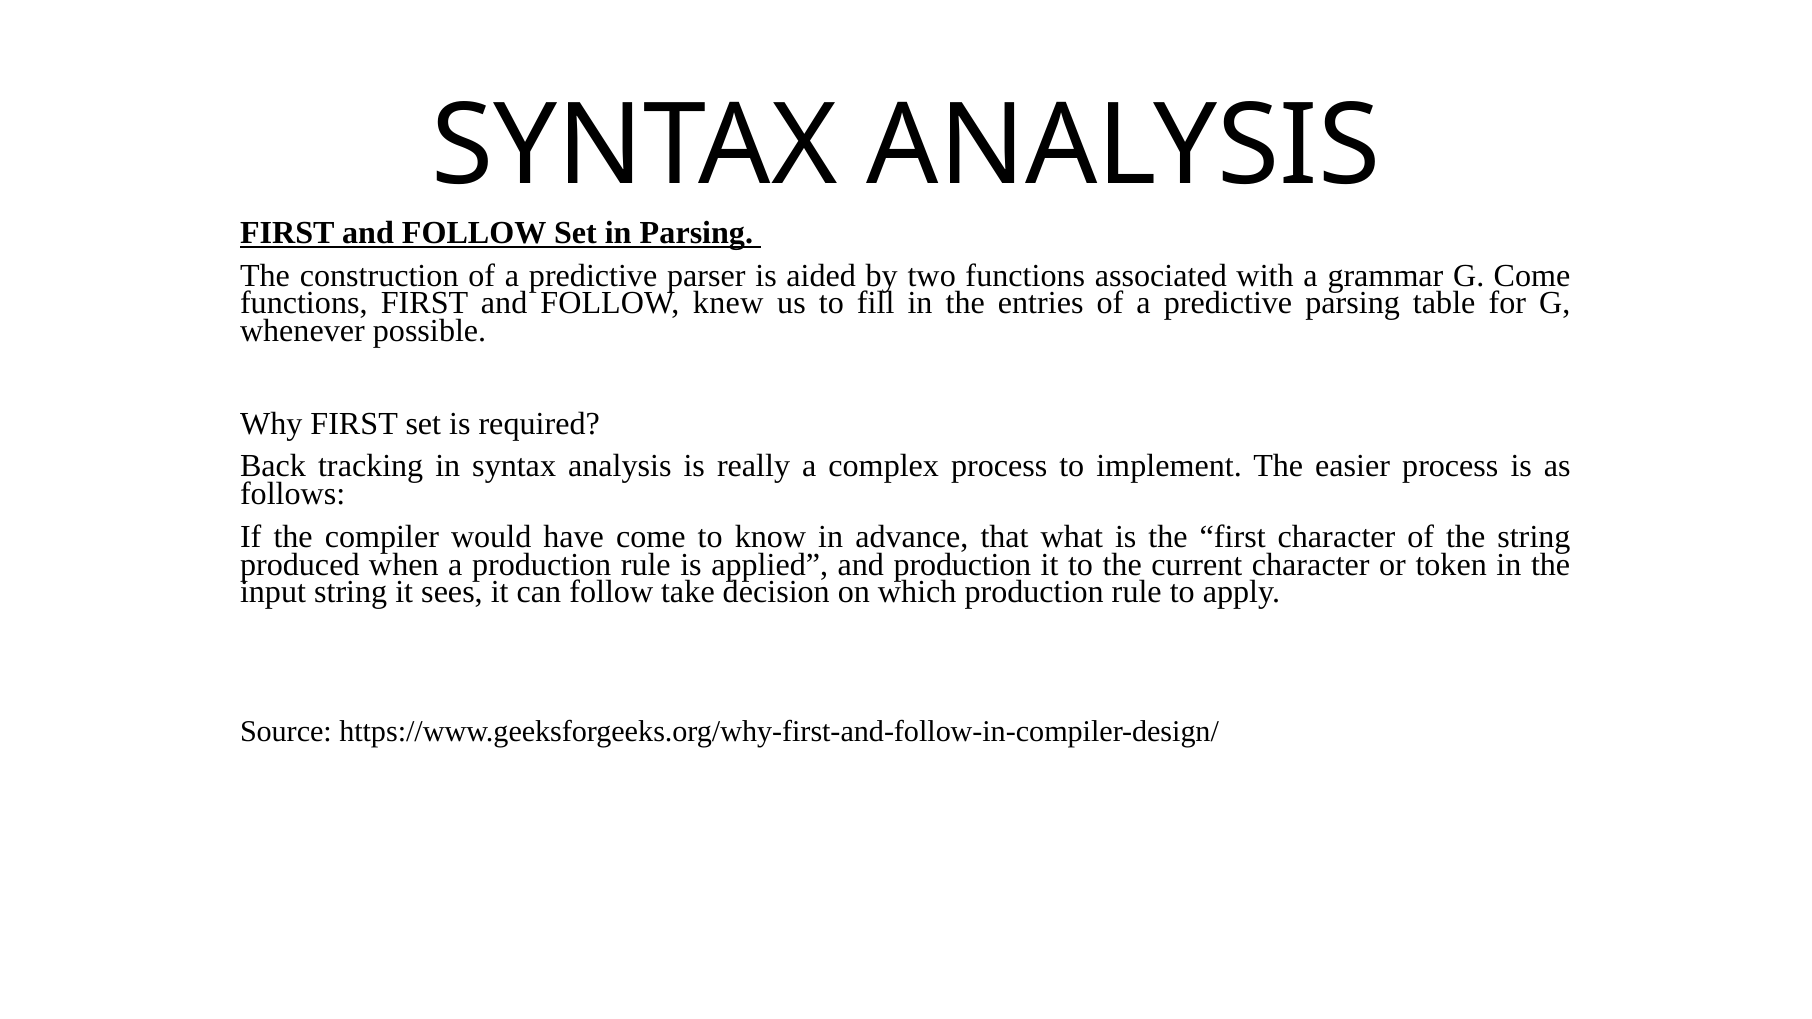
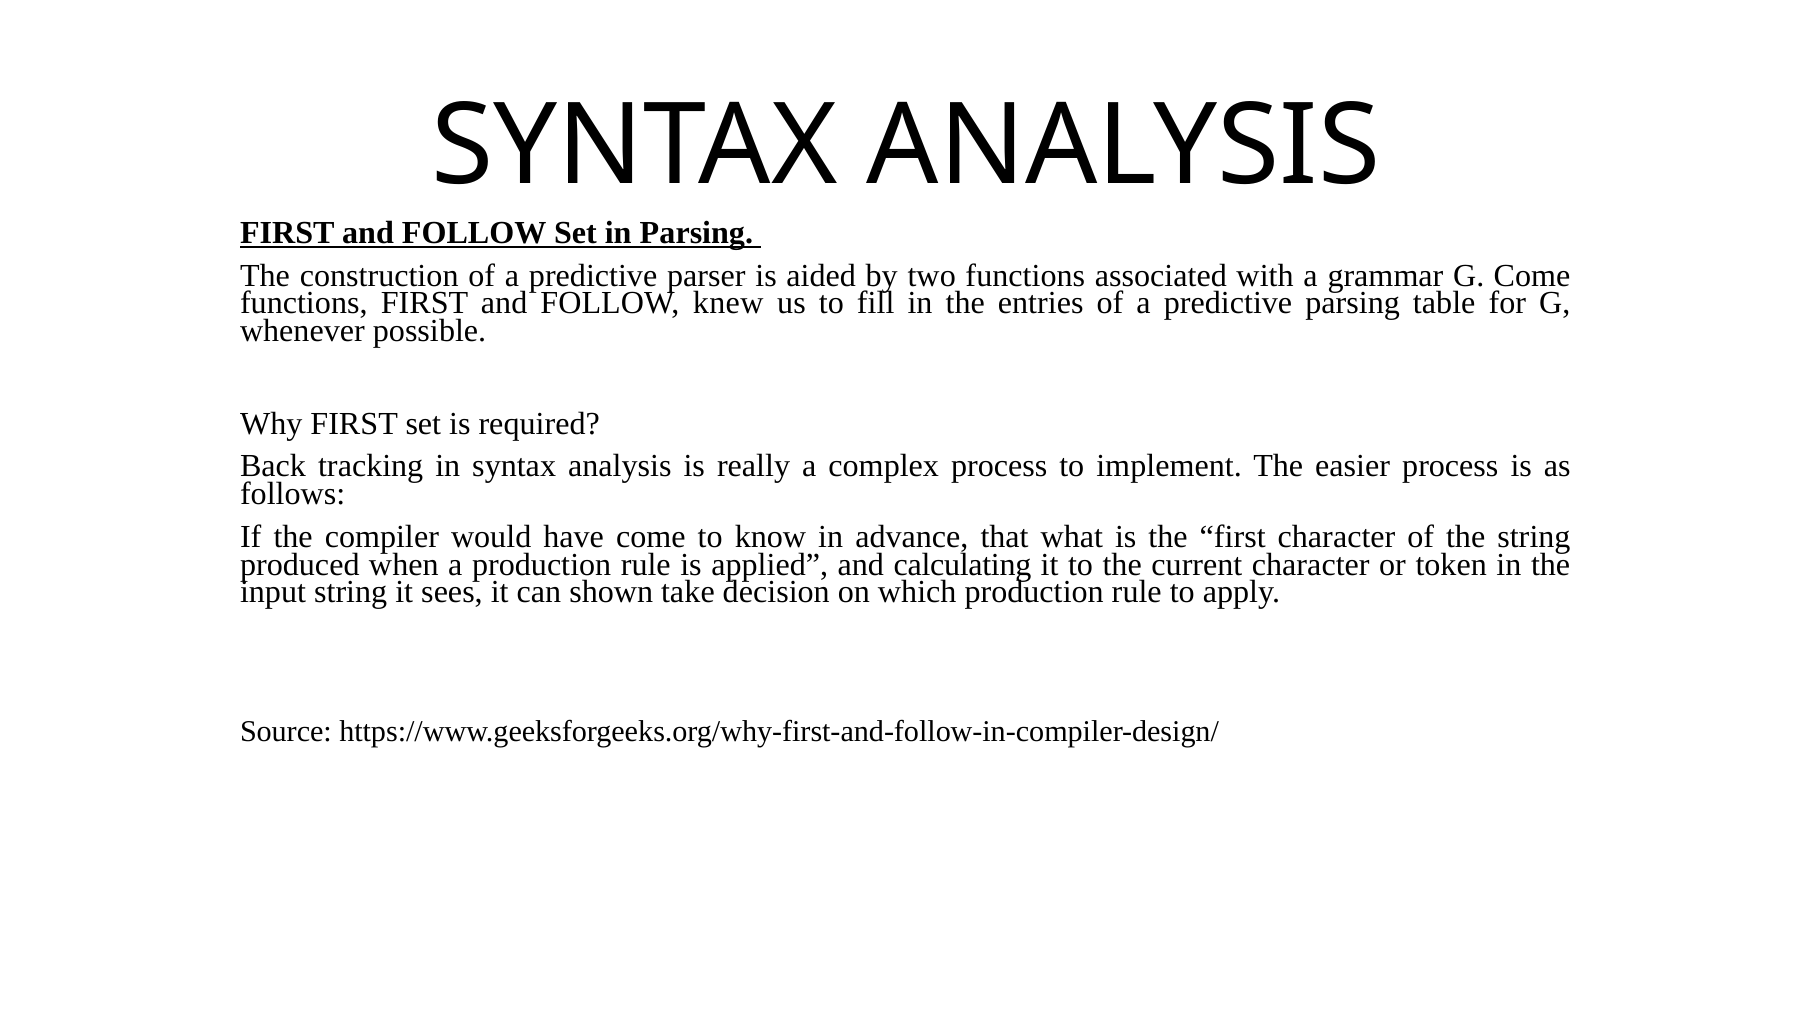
and production: production -> calculating (963, 565)
can follow: follow -> shown (611, 592)
